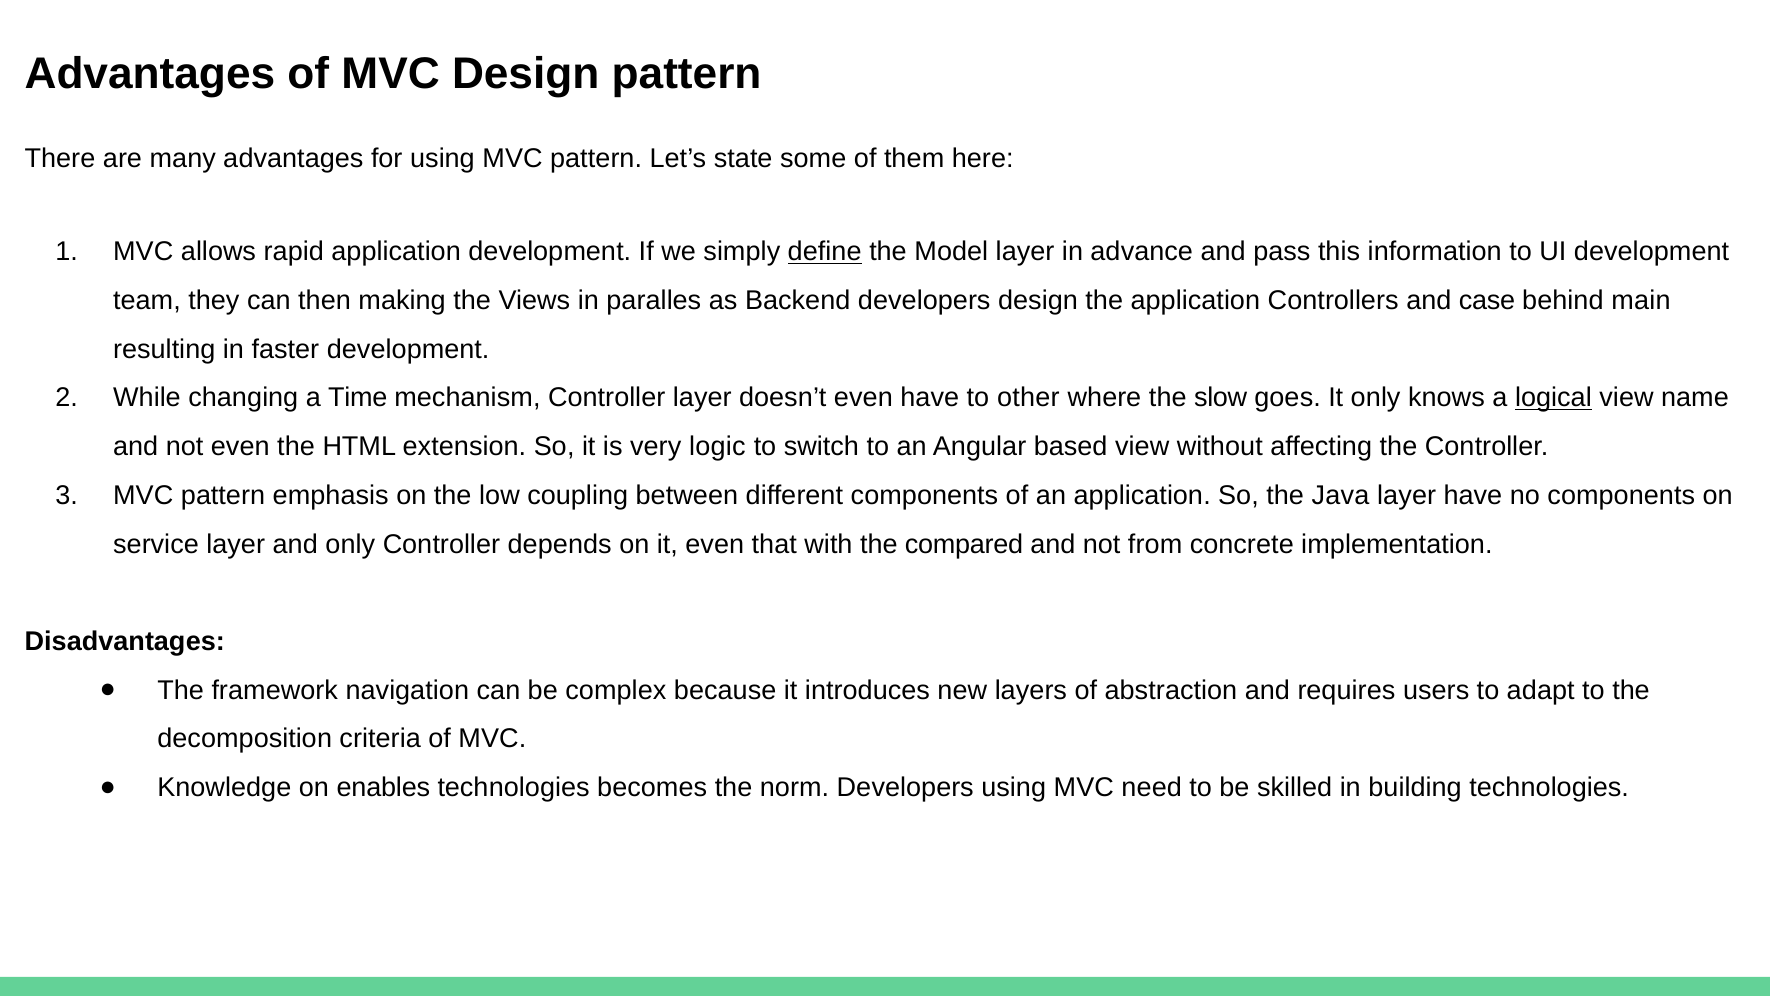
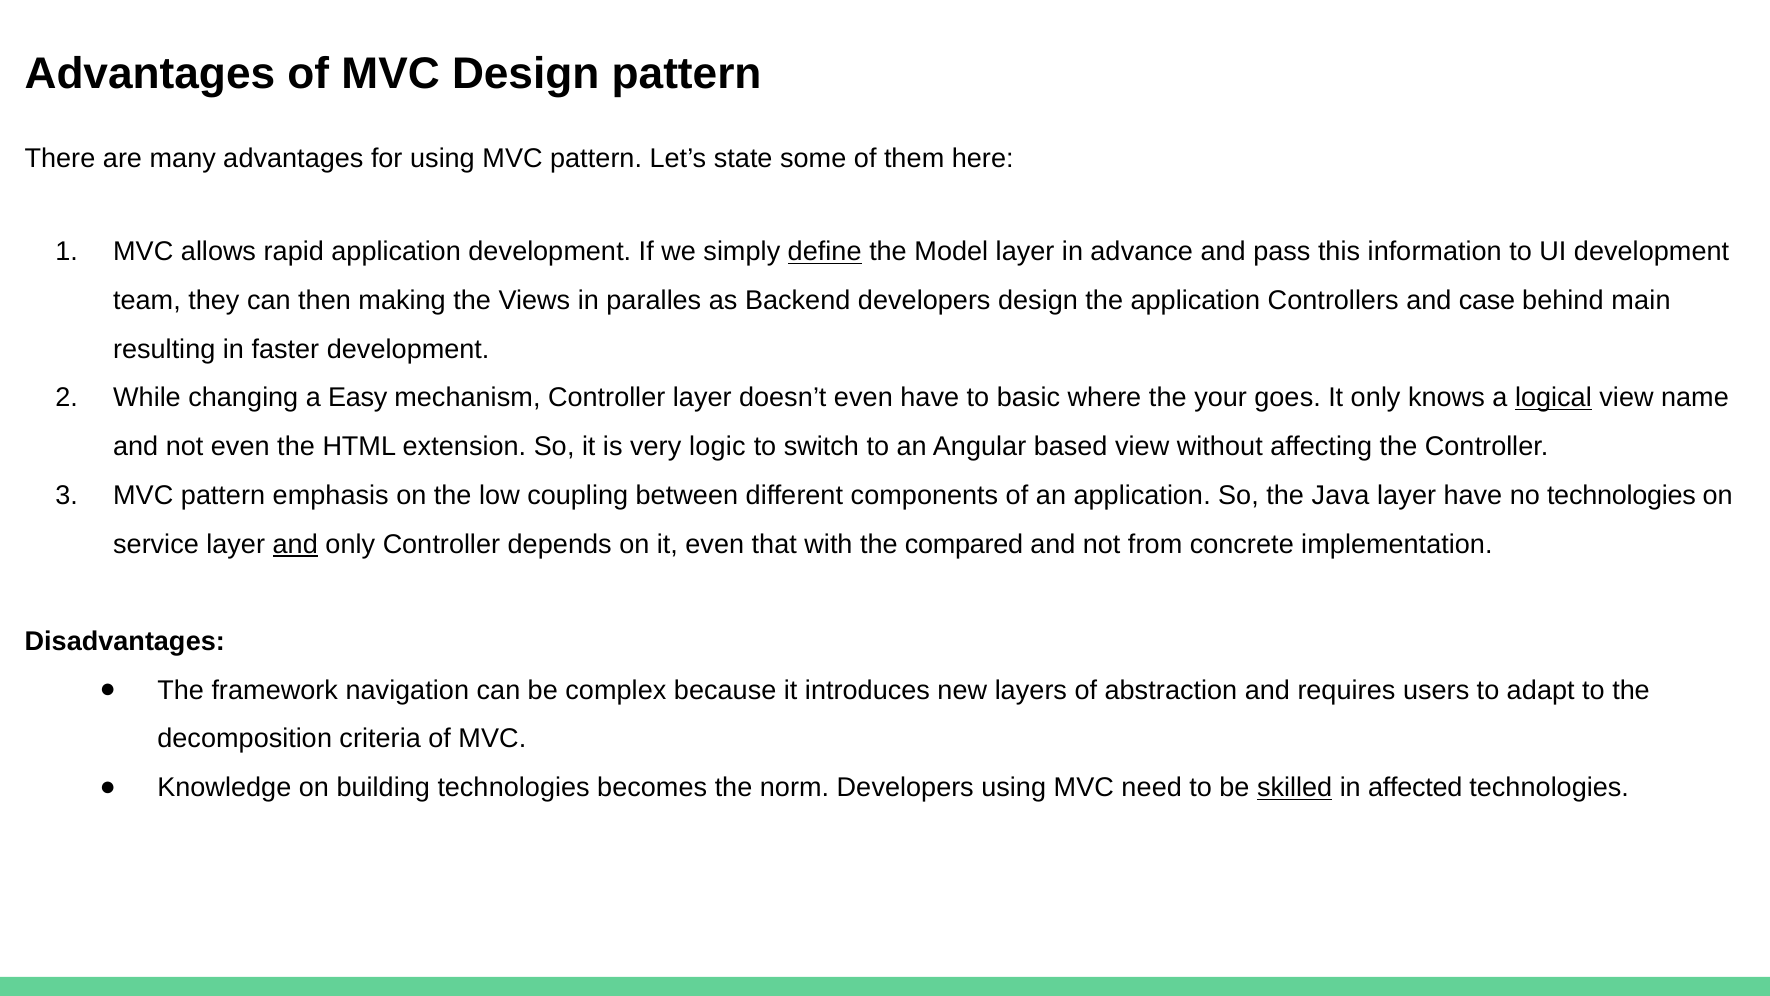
Time: Time -> Easy (358, 398)
other: other -> basic (1028, 398)
slow: slow -> your (1221, 398)
no components: components -> technologies (1621, 495)
and underline: none -> present (295, 544)
enables: enables -> building (383, 788)
skilled underline: none -> present (1295, 788)
building: building -> affected (1415, 788)
